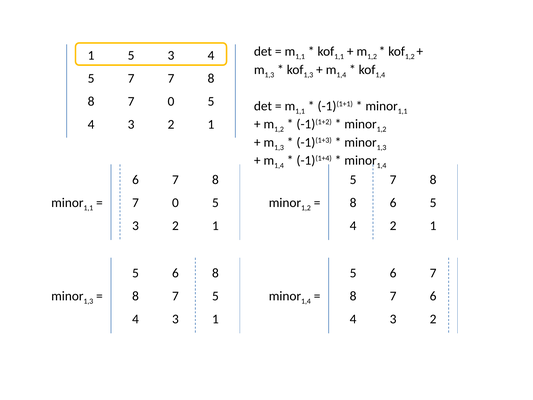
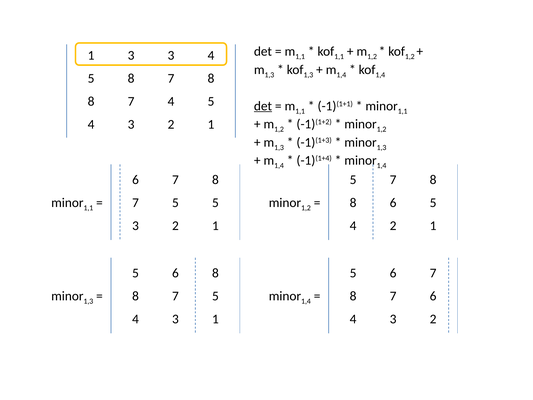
5: 5 -> 3 (131, 55)
7: 7 -> 8 (131, 78)
0: 0 -> 4 (171, 101)
det underline: none -> present (263, 106)
0: 0 -> 5 (175, 203)
